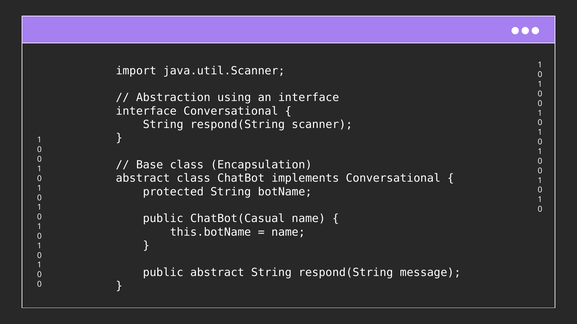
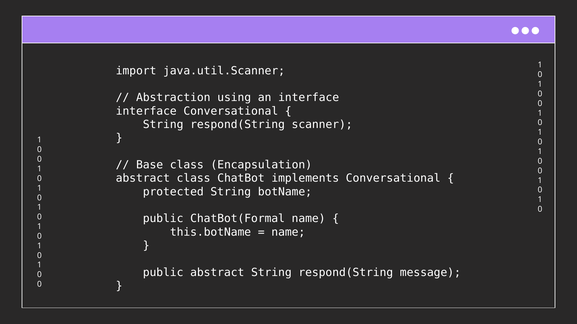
ChatBot(Casual: ChatBot(Casual -> ChatBot(Formal (238, 219)
